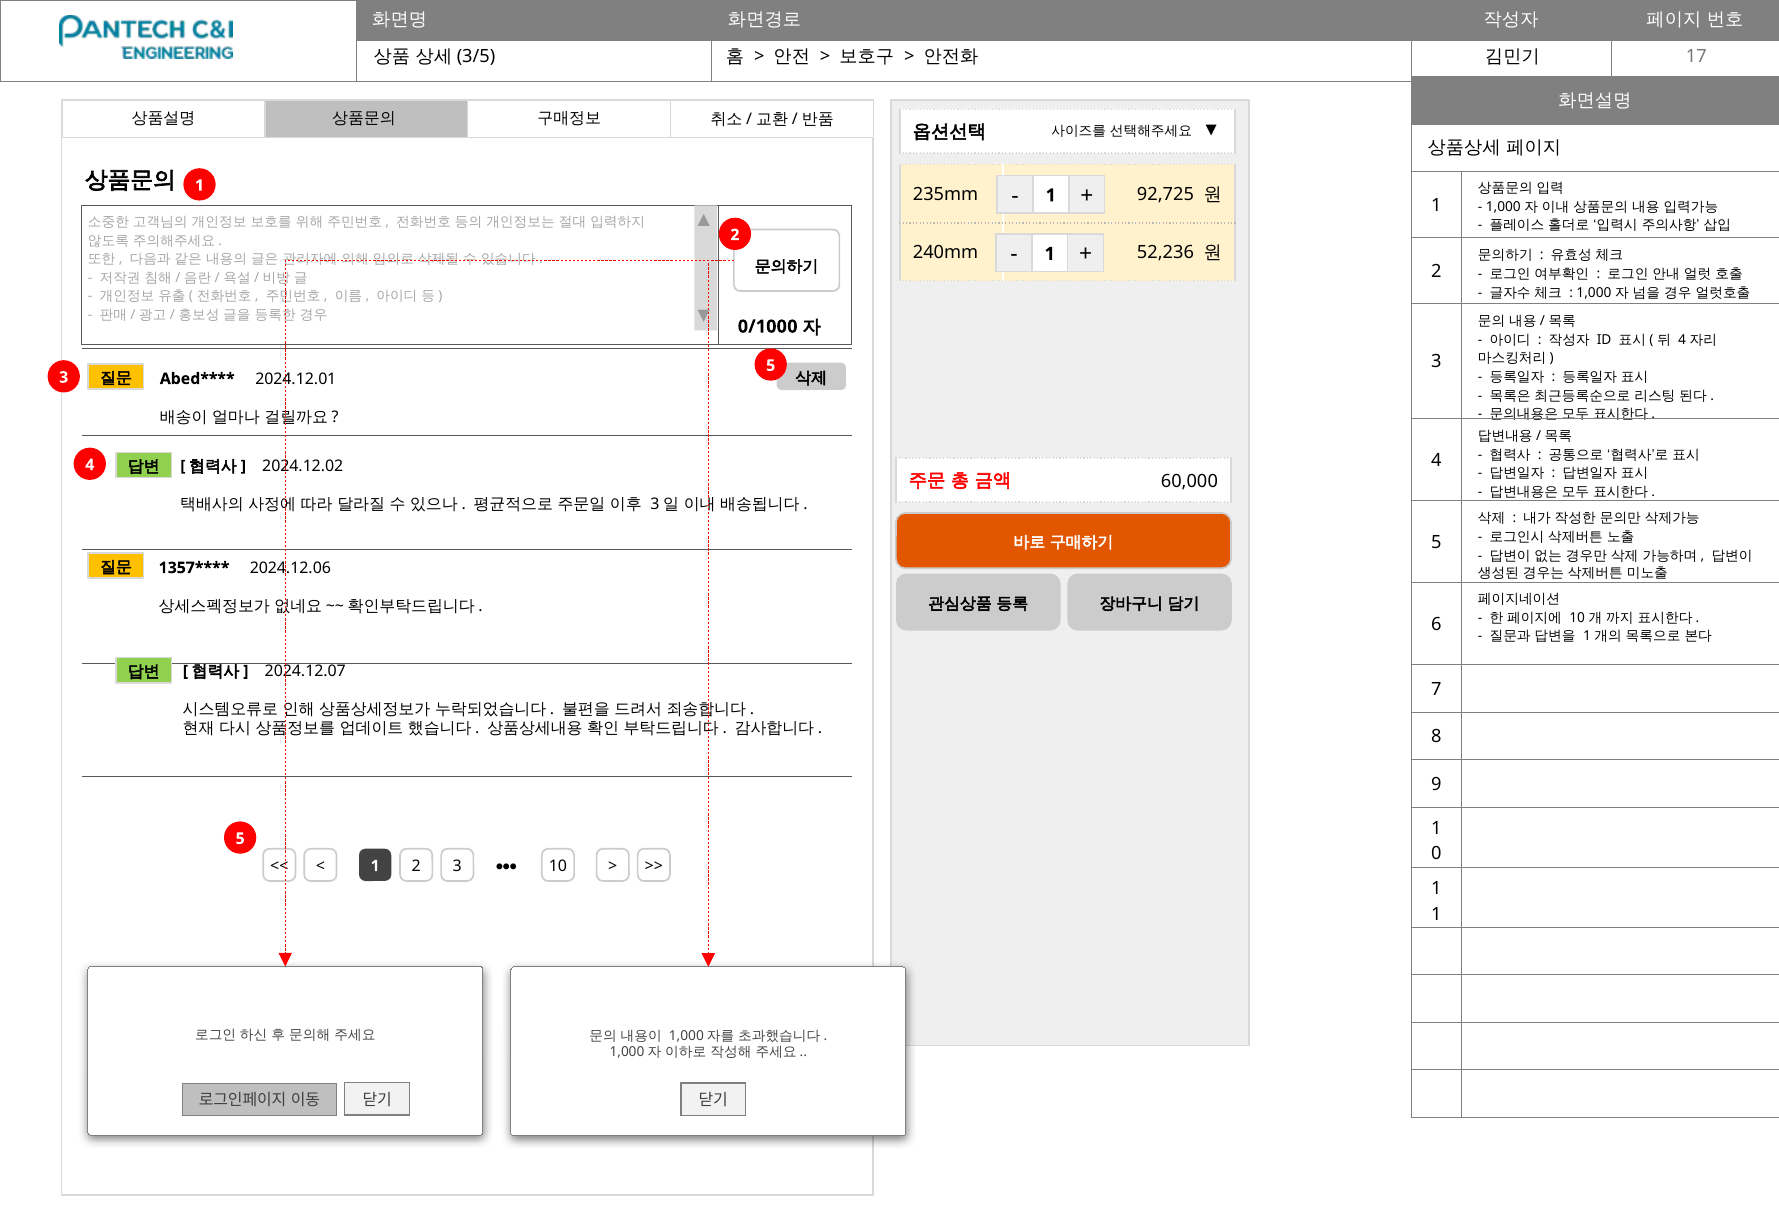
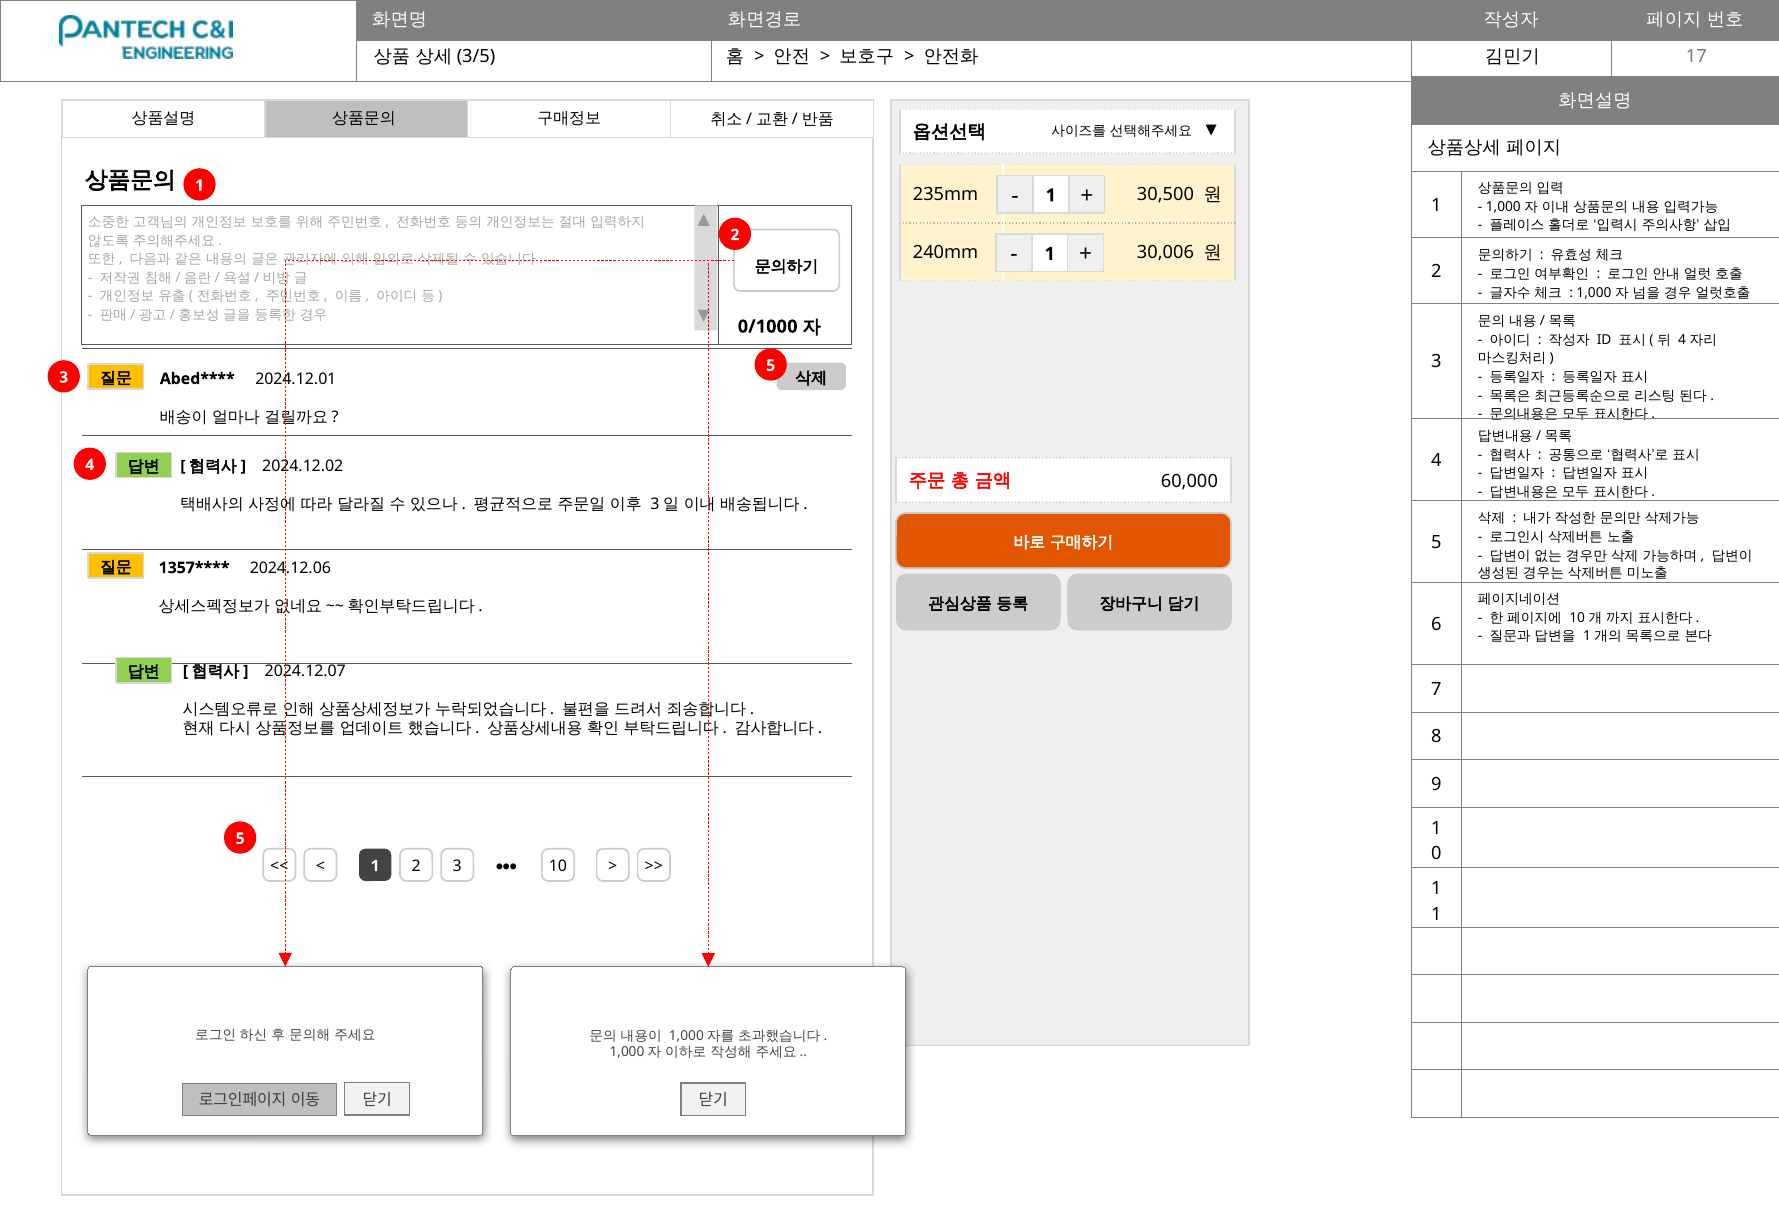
92,725: 92,725 -> 30,500 (1165, 195)
52,236: 52,236 -> 30,006 (1165, 253)
